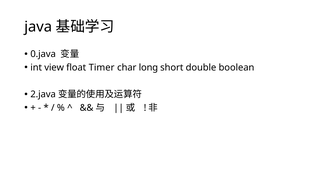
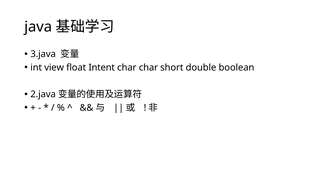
0.java: 0.java -> 3.java (43, 54)
Timer: Timer -> Intent (102, 68)
char long: long -> char (148, 68)
